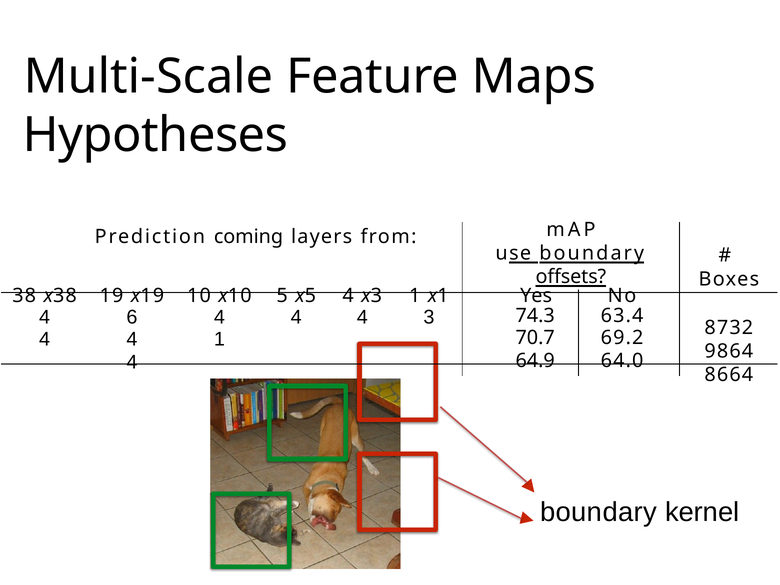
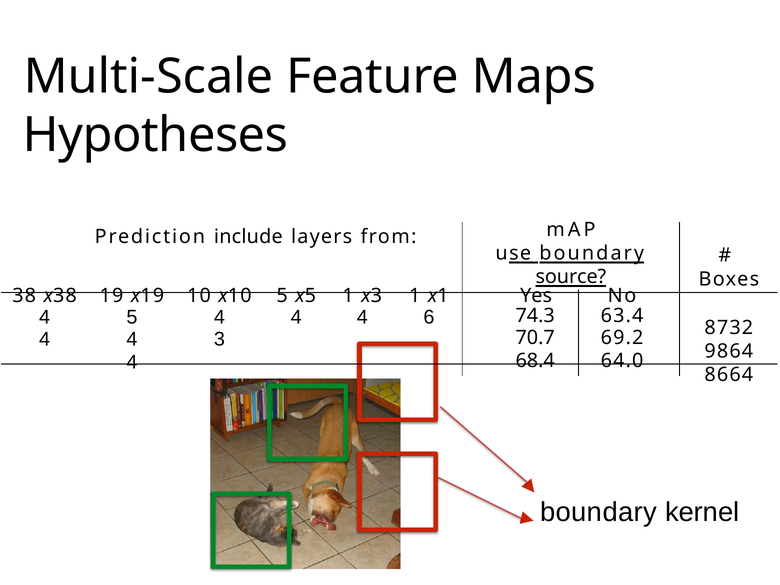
coming: coming -> include (248, 236)
offsets: offsets -> source (571, 277)
x5 4: 4 -> 1 (348, 296)
4 6: 6 -> 5 (132, 317)
3: 3 -> 6 (429, 317)
4 1: 1 -> 3 (219, 339)
64.9: 64.9 -> 68.4 (535, 360)
